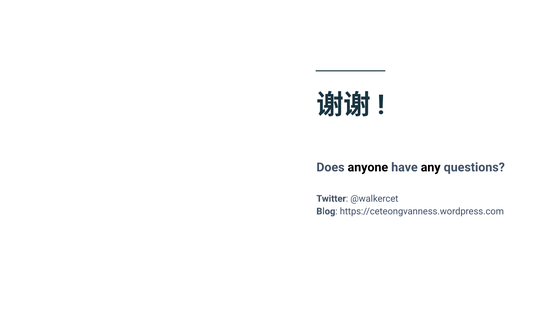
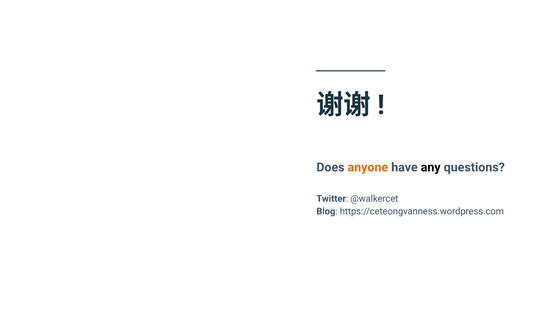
anyone colour: black -> orange (368, 168)
